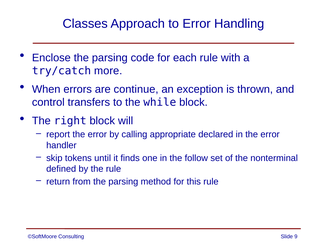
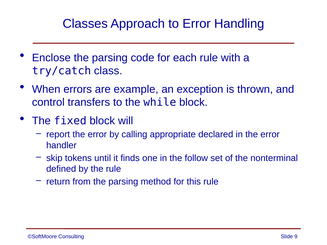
more: more -> class (108, 71)
continue: continue -> example (136, 89)
right: right -> fixed (70, 121)
